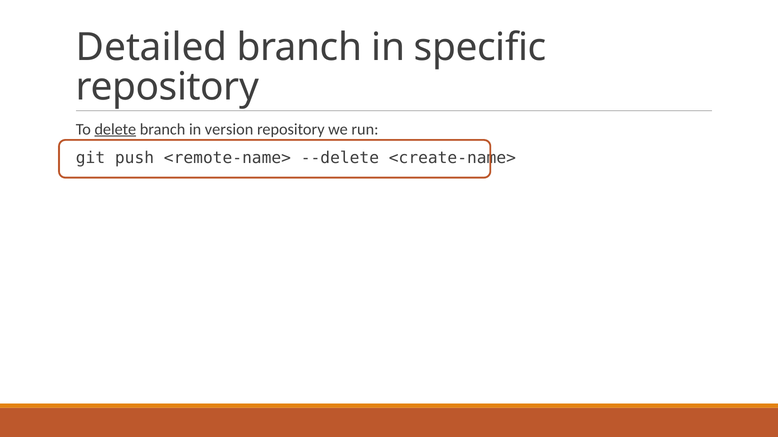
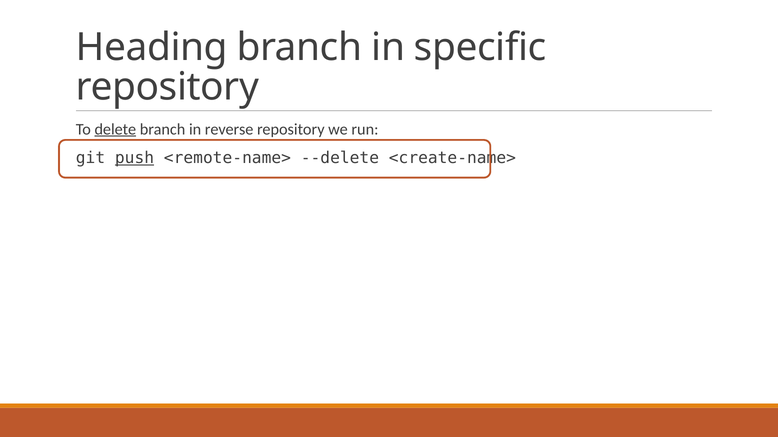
Detailed: Detailed -> Heading (152, 47)
version: version -> reverse (229, 129)
push underline: none -> present (135, 158)
